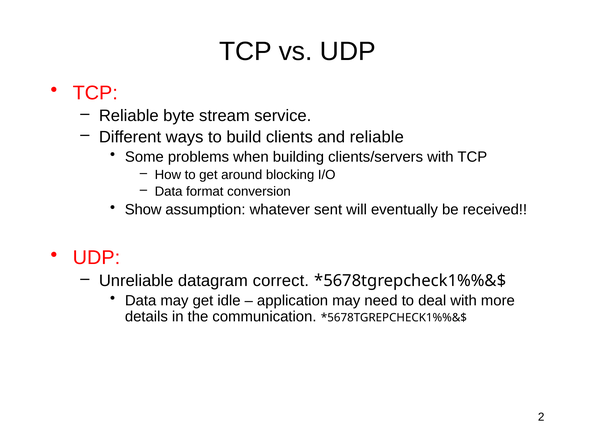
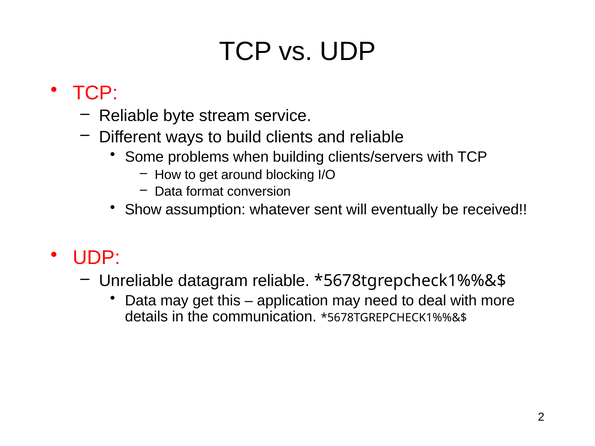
datagram correct: correct -> reliable (281, 281)
idle: idle -> this (229, 301)
